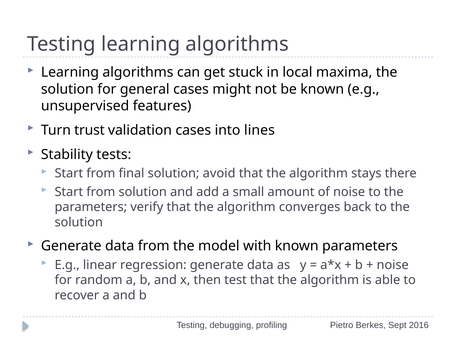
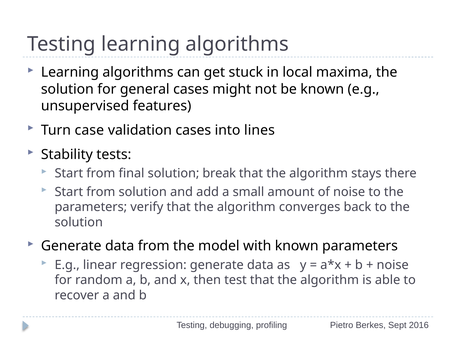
trust: trust -> case (89, 130)
avoid: avoid -> break (219, 173)
